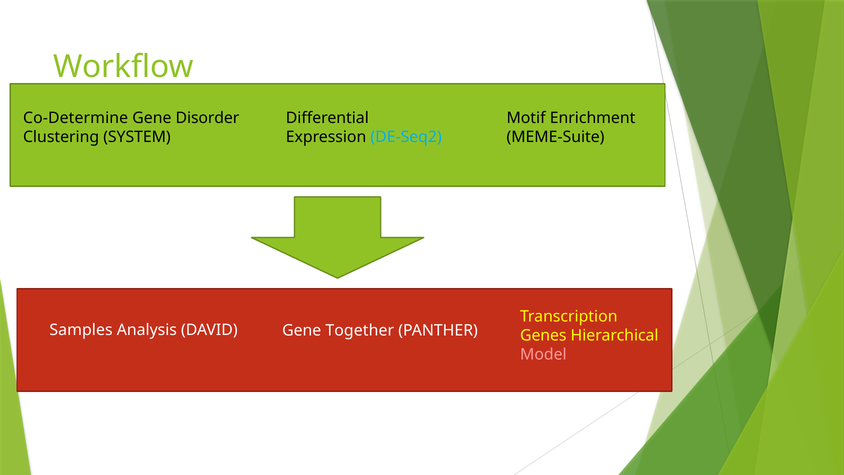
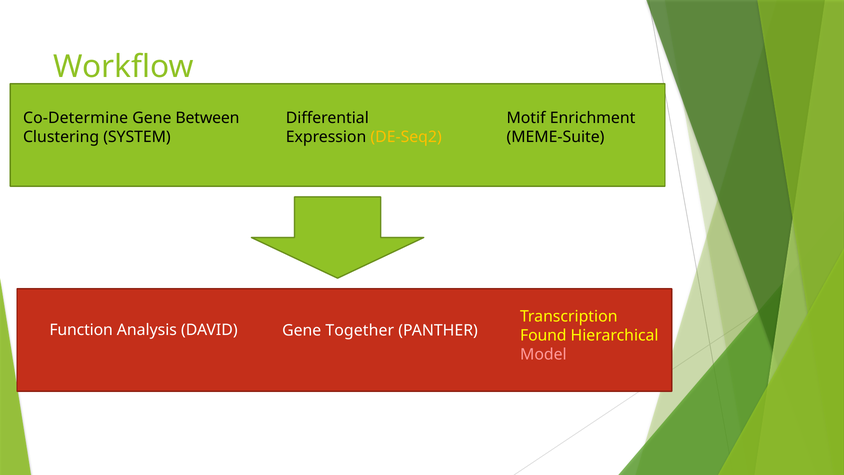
Disorder: Disorder -> Between (207, 118)
DE-Seq2 colour: light blue -> yellow (406, 137)
Samples: Samples -> Function (81, 330)
Genes: Genes -> Found (543, 335)
